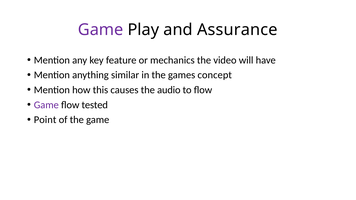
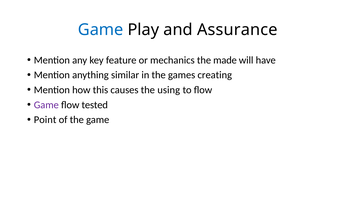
Game colour: purple -> blue (101, 30)
video: video -> made (225, 60)
concept: concept -> creating (215, 75)
audio: audio -> using (169, 90)
